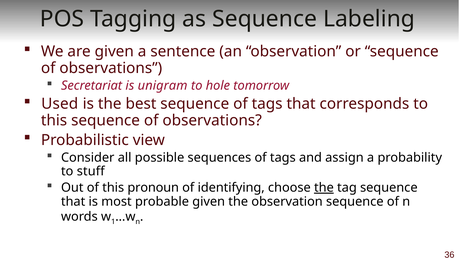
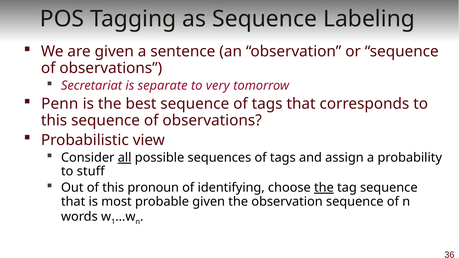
unigram: unigram -> separate (163, 86)
hole: hole -> very (218, 86)
Used: Used -> Penn (60, 104)
all underline: none -> present (125, 158)
